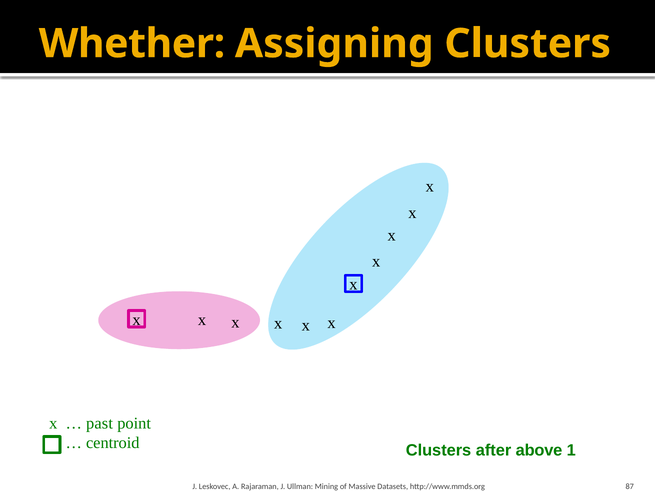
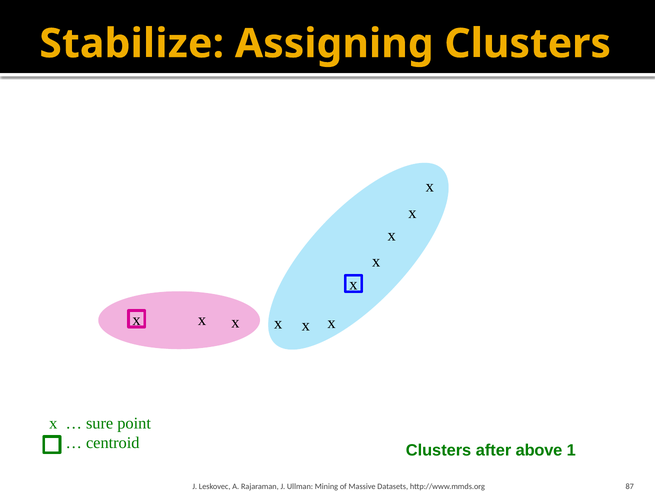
Whether: Whether -> Stabilize (132, 44)
past: past -> sure (100, 424)
